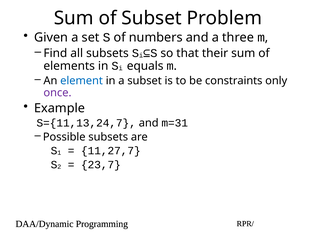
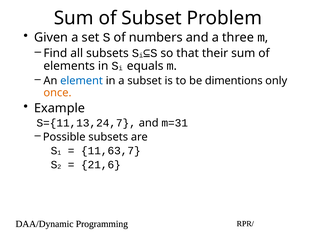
constraints: constraints -> dimentions (234, 81)
once colour: purple -> orange (57, 93)
11,27,7: 11,27,7 -> 11,63,7 (111, 151)
23,7: 23,7 -> 21,6 (101, 165)
